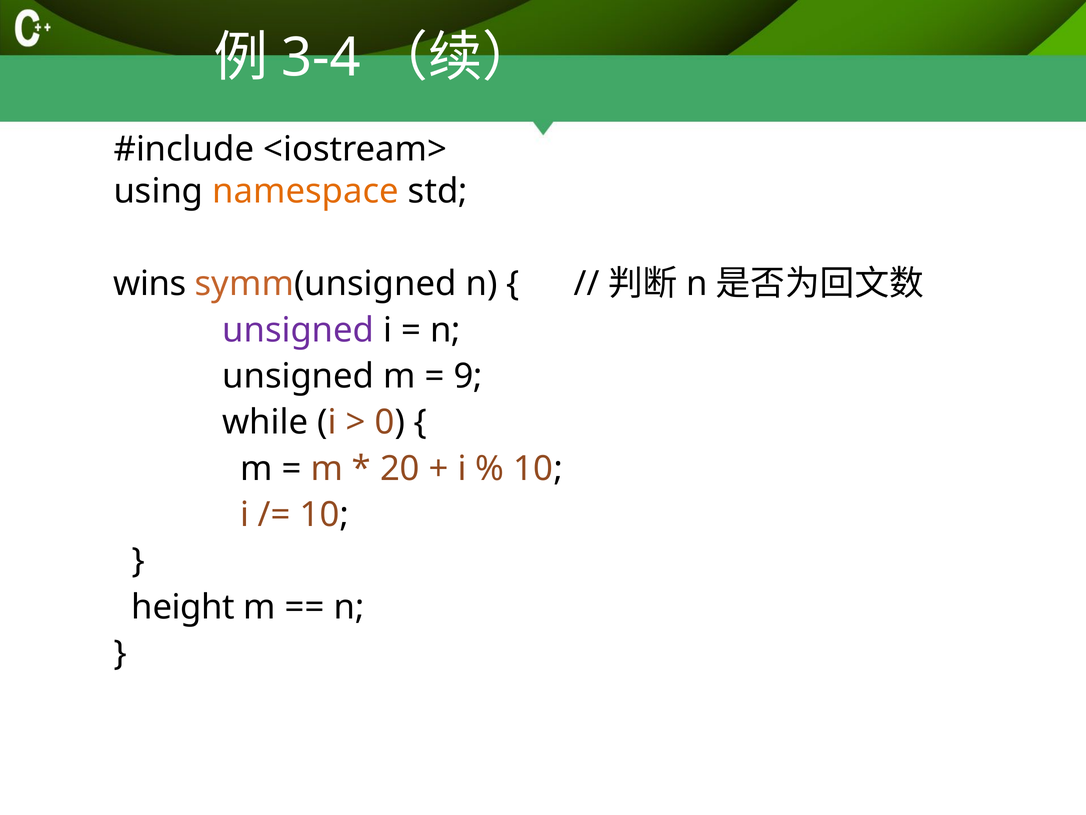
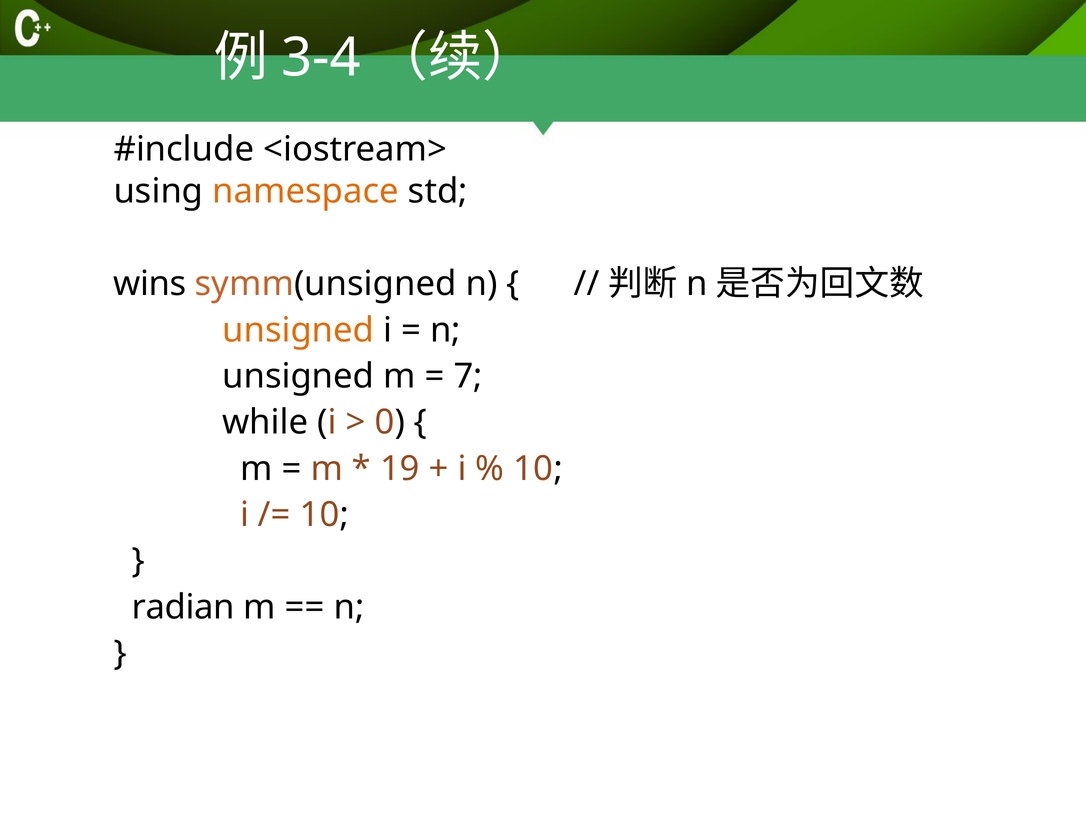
unsigned colour: purple -> orange (298, 330)
9: 9 -> 7 (468, 376)
20: 20 -> 19 (400, 468)
height: height -> radian (183, 607)
